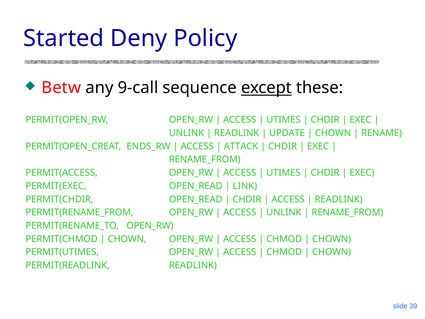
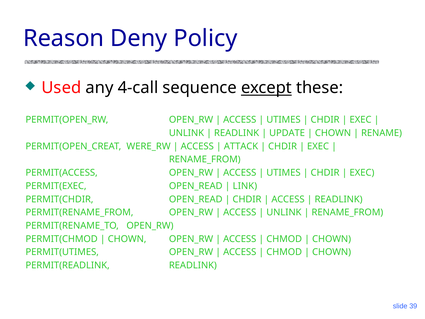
Started: Started -> Reason (64, 38)
Betw: Betw -> Used (61, 88)
9-call: 9-call -> 4-call (138, 88)
ENDS_RW: ENDS_RW -> WERE_RW (149, 146)
